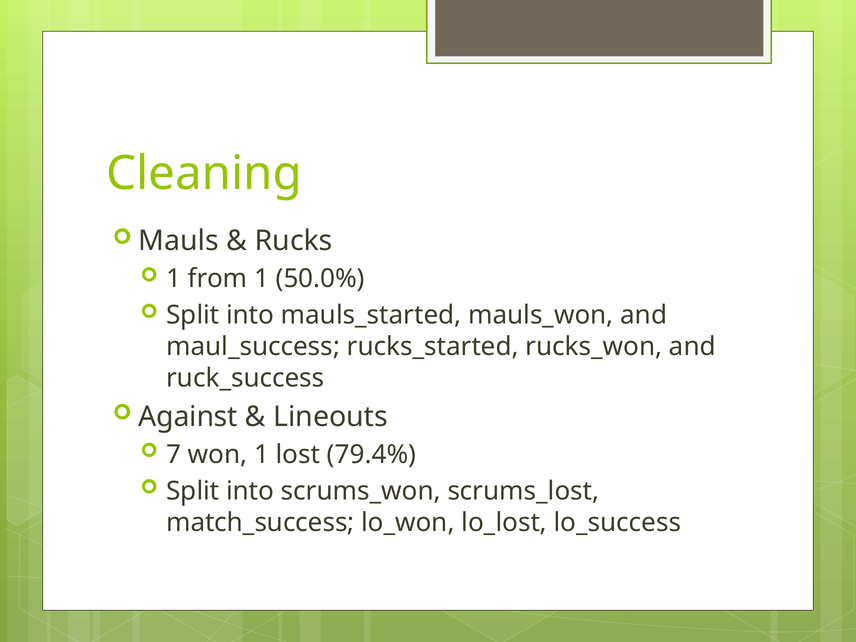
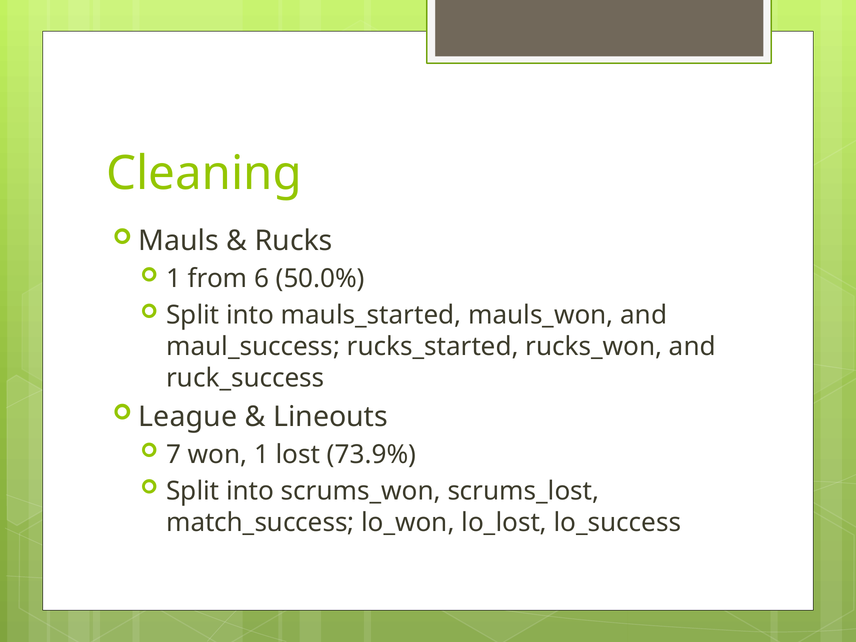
from 1: 1 -> 6 (262, 279)
Against: Against -> League (188, 417)
79.4%: 79.4% -> 73.9% (372, 455)
